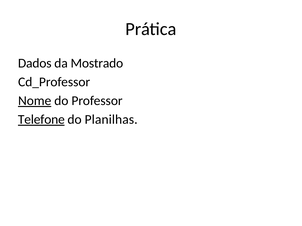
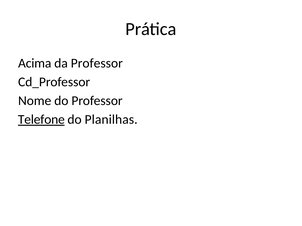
Dados: Dados -> Acima (35, 63)
da Mostrado: Mostrado -> Professor (97, 63)
Nome underline: present -> none (35, 101)
